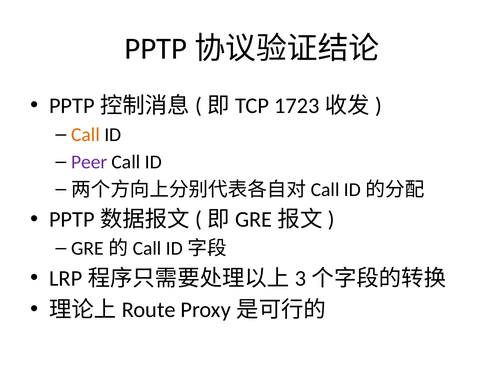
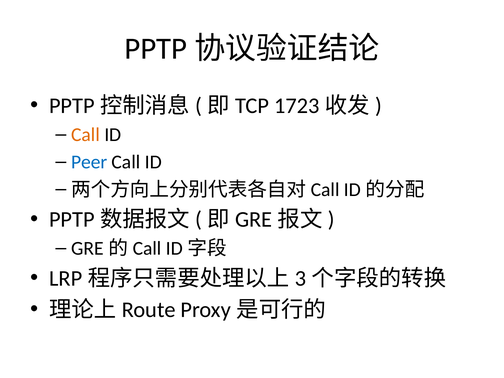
Peer colour: purple -> blue (89, 162)
